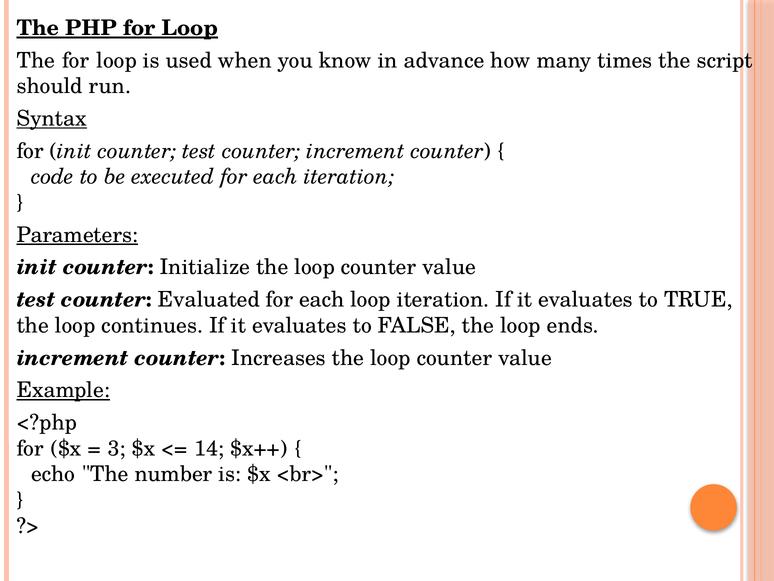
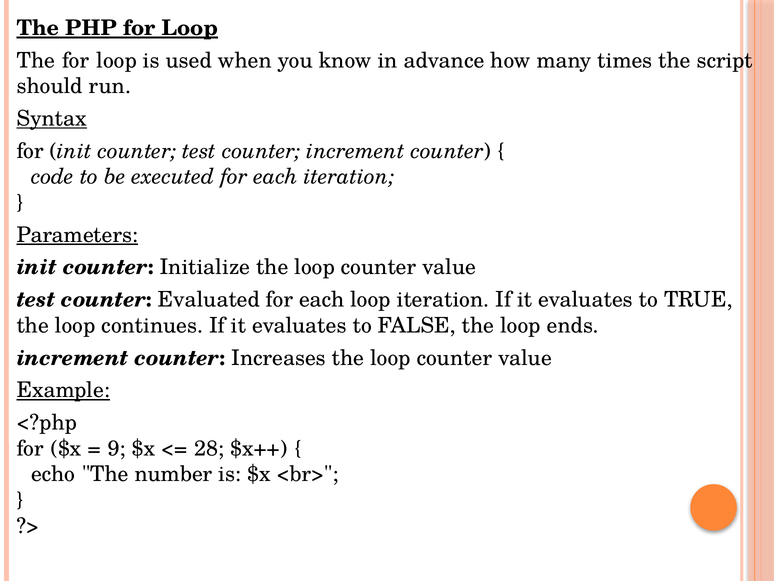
3: 3 -> 9 (117, 448)
14: 14 -> 28 (209, 448)
